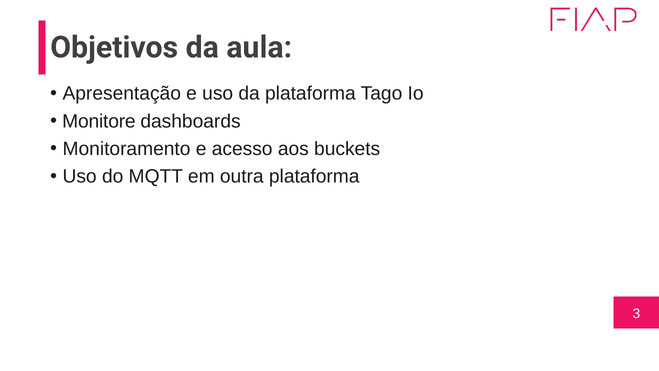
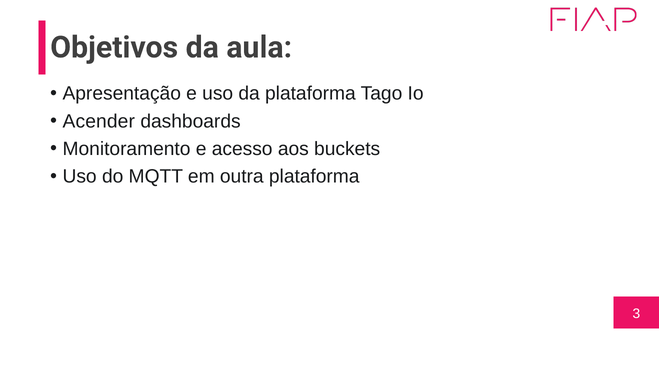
Monitore: Monitore -> Acender (99, 121)
